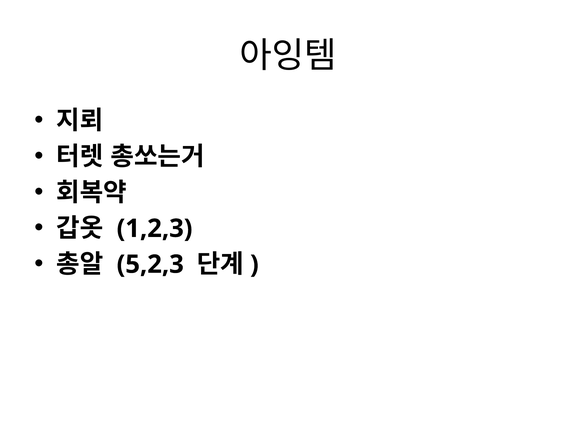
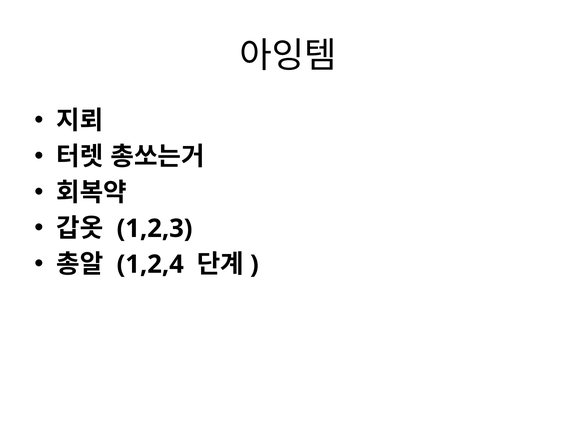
5,2,3: 5,2,3 -> 1,2,4 (150, 264)
